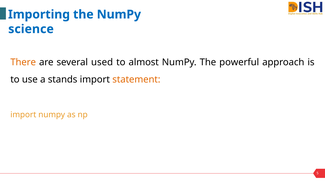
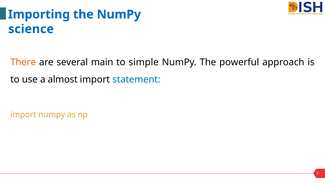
used: used -> main (102, 62)
almost: almost -> simple (144, 62)
stands: stands -> almost (63, 79)
statement colour: orange -> blue (136, 79)
